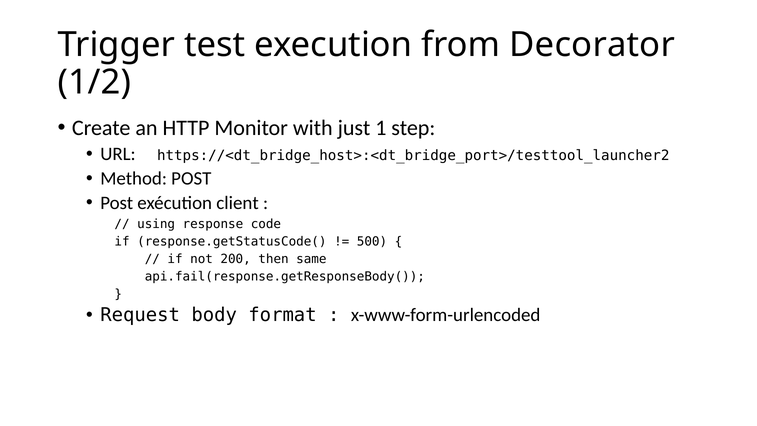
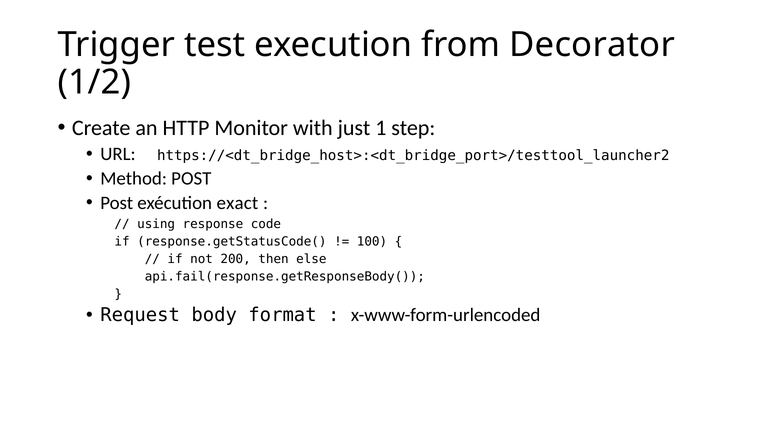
client: client -> exact (237, 203)
500: 500 -> 100 (372, 241)
same: same -> else (311, 259)
